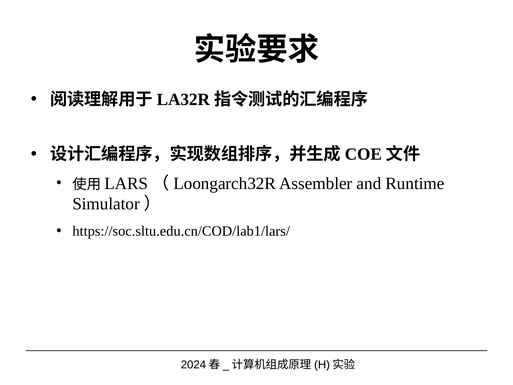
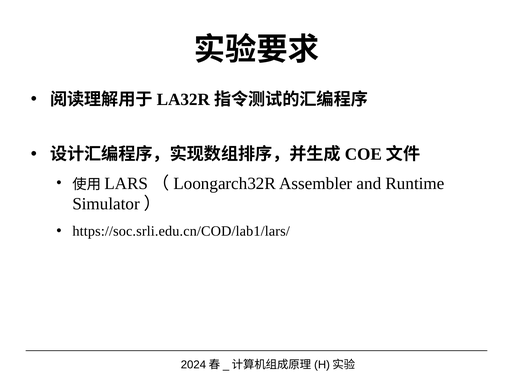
https://soc.sltu.edu.cn/COD/lab1/lars/: https://soc.sltu.edu.cn/COD/lab1/lars/ -> https://soc.srli.edu.cn/COD/lab1/lars/ (181, 231)
